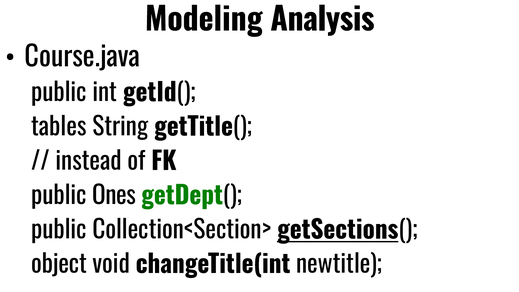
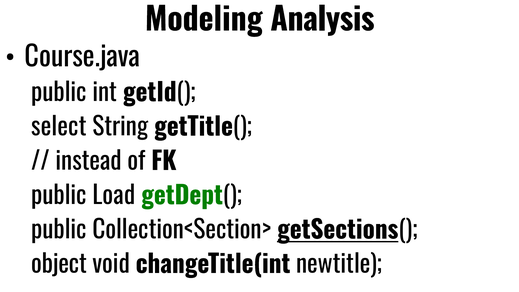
tables: tables -> select (59, 127)
Ones: Ones -> Load (114, 196)
